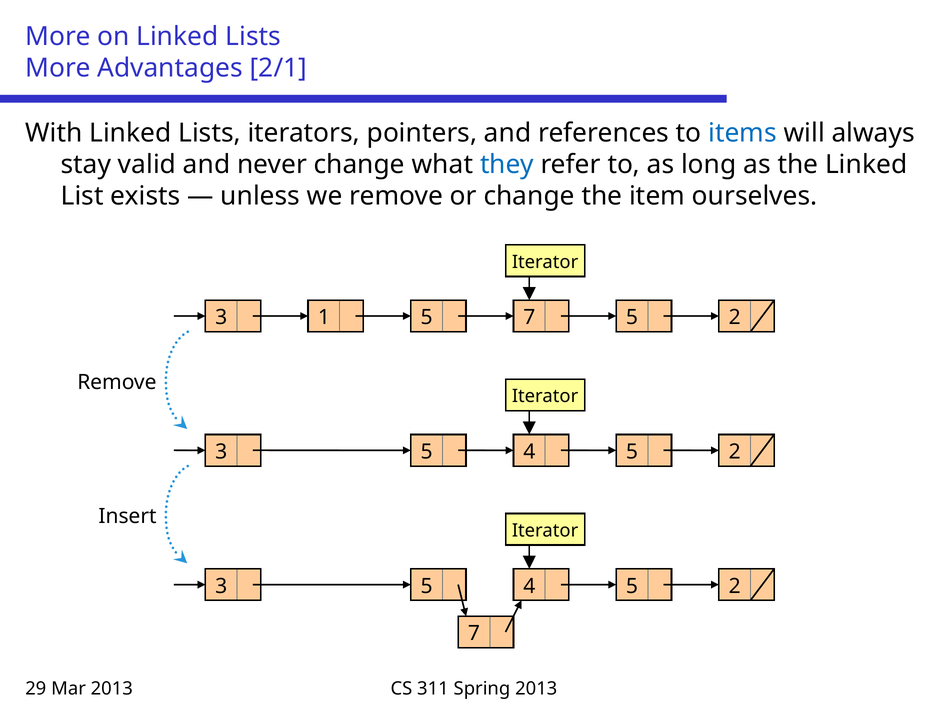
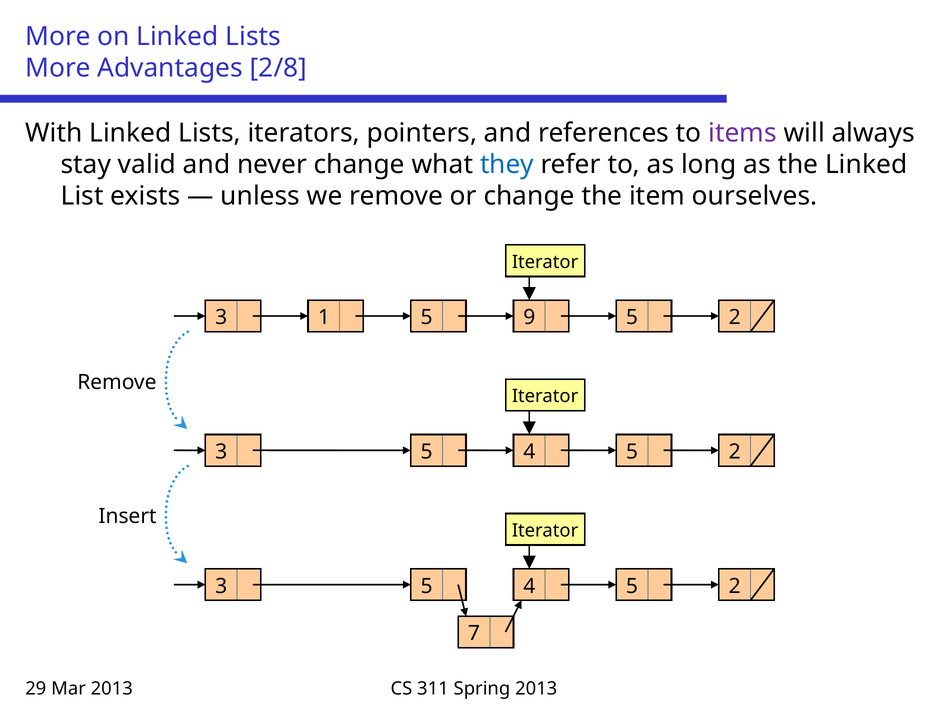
2/1: 2/1 -> 2/8 (278, 68)
items colour: blue -> purple (743, 133)
3 7: 7 -> 9 (529, 317)
